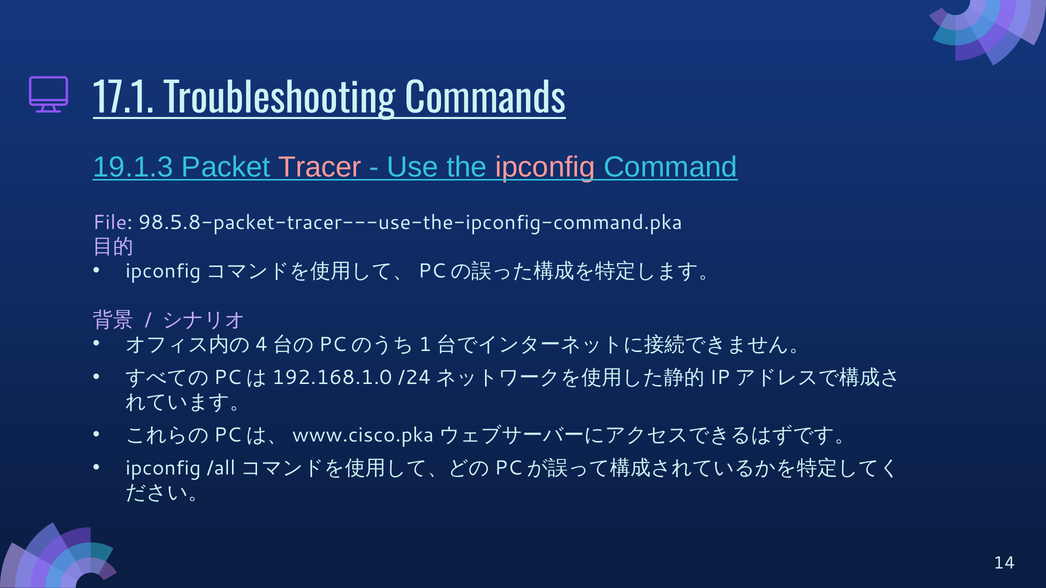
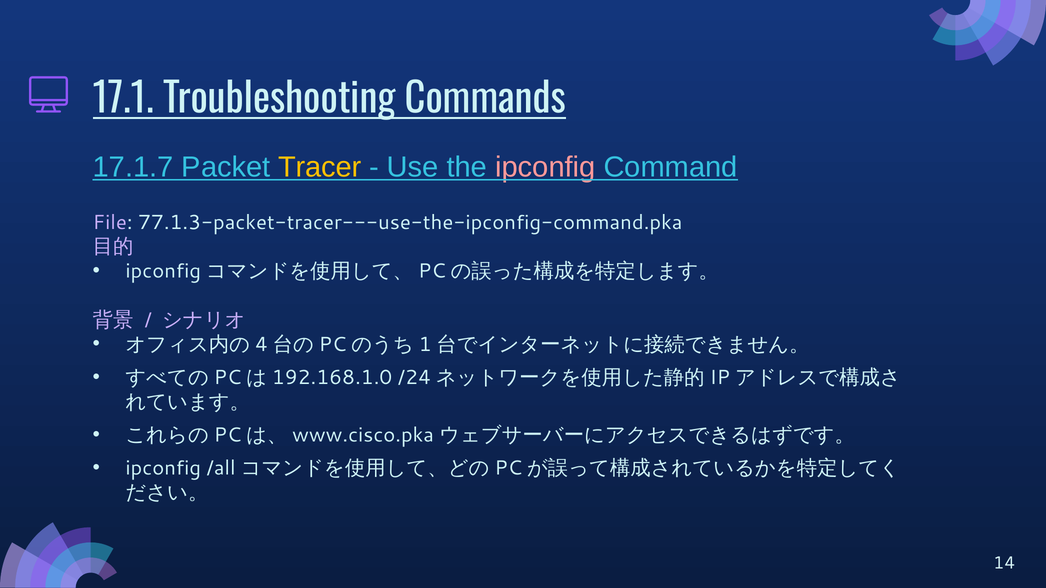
19.1.3: 19.1.3 -> 17.1.7 (133, 167)
Tracer colour: pink -> yellow (320, 167)
98.5.8-packet-tracer---use-the-ipconfig-command.pka: 98.5.8-packet-tracer---use-the-ipconfig-command.pka -> 77.1.3-packet-tracer---use-the-ipconfig-command.pka (410, 222)
